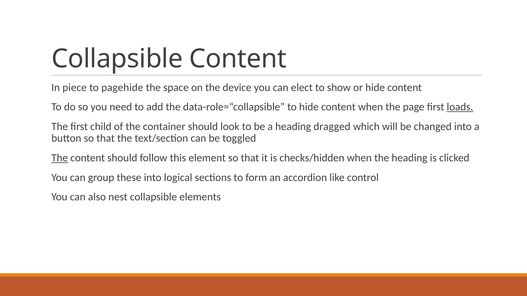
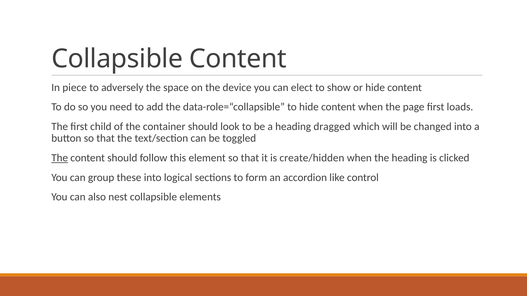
pagehide: pagehide -> adversely (122, 88)
loads underline: present -> none (460, 107)
checks/hidden: checks/hidden -> create/hidden (312, 158)
